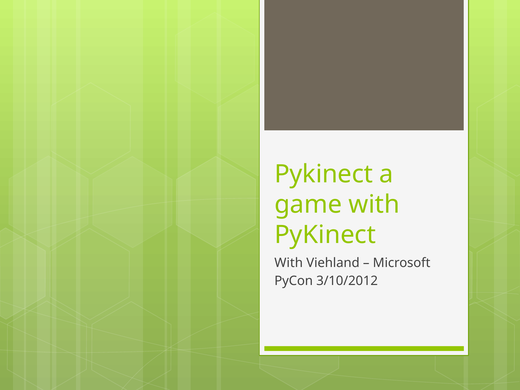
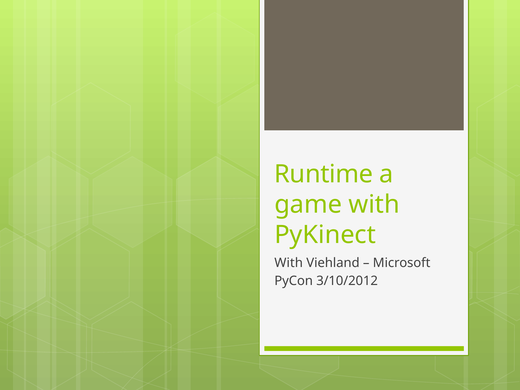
Pykinect: Pykinect -> Runtime (324, 174)
